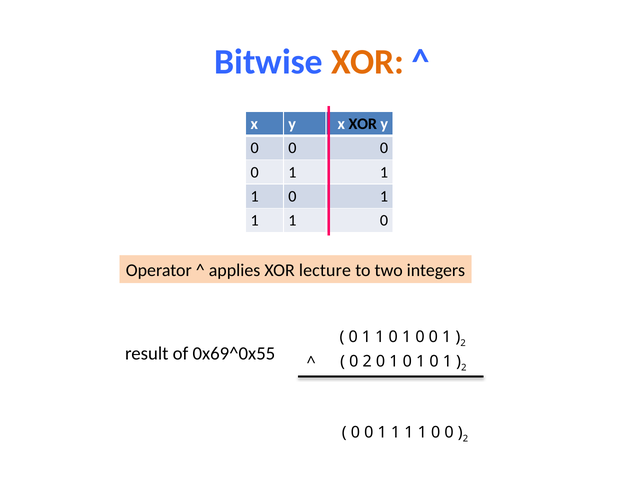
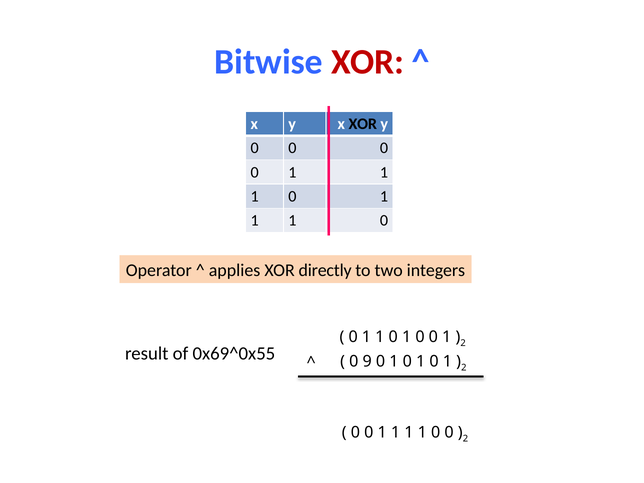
XOR colour: orange -> red (368, 62)
lecture: lecture -> directly (325, 270)
0 2: 2 -> 9 (367, 361)
